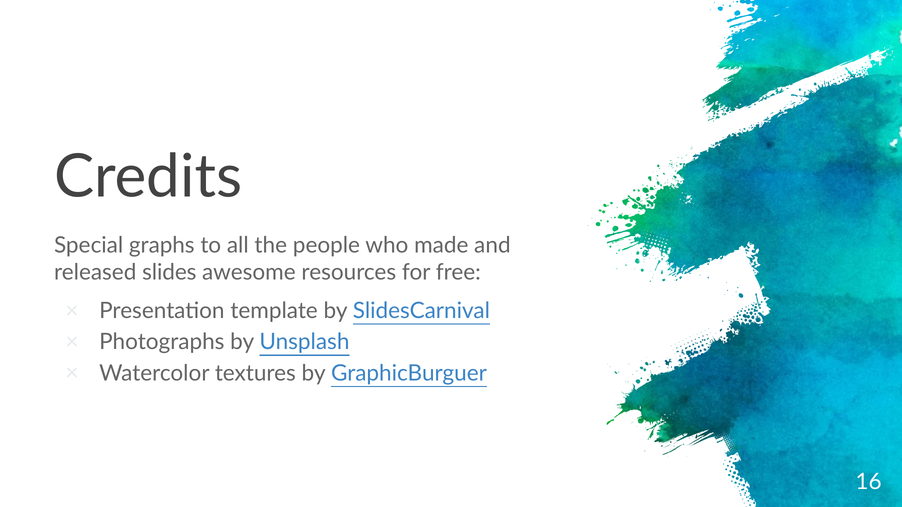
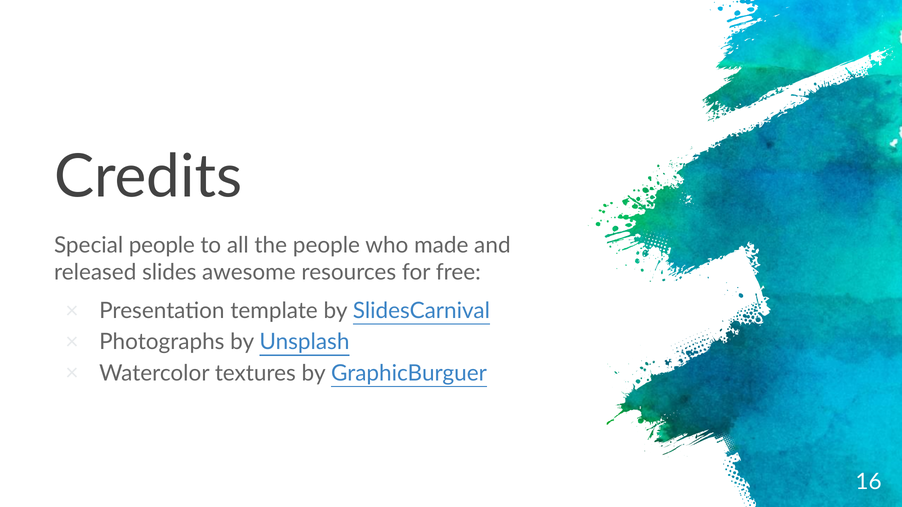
Special graphs: graphs -> people (162, 246)
